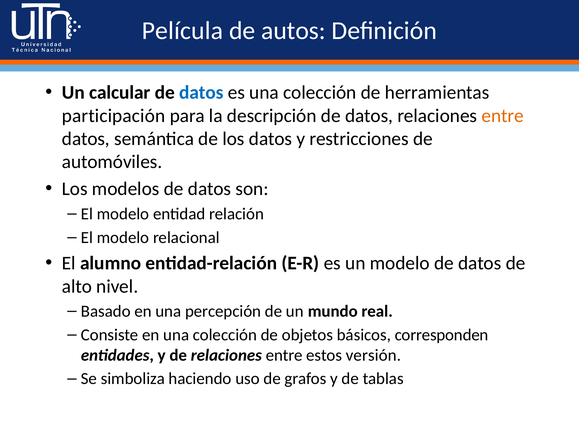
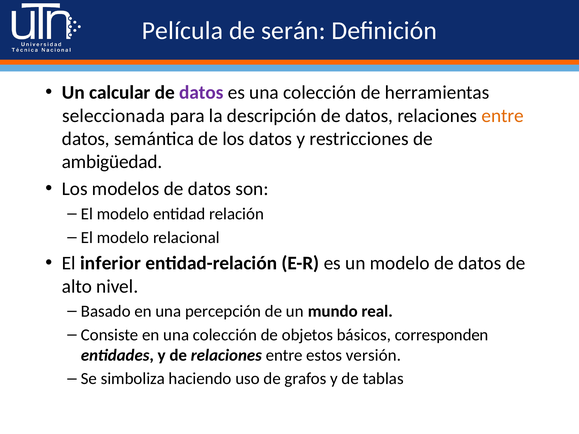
autos: autos -> serán (293, 31)
datos colour: blue -> purple (201, 93)
participación: participación -> seleccionada (114, 116)
automóviles: automóviles -> ambigüedad (112, 162)
alumno: alumno -> inferior (111, 263)
